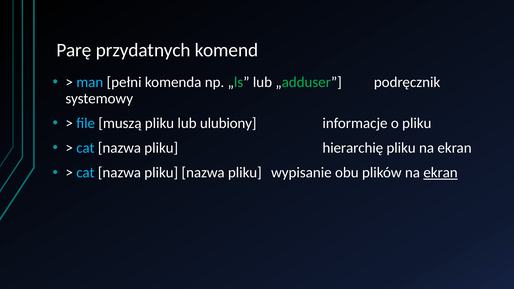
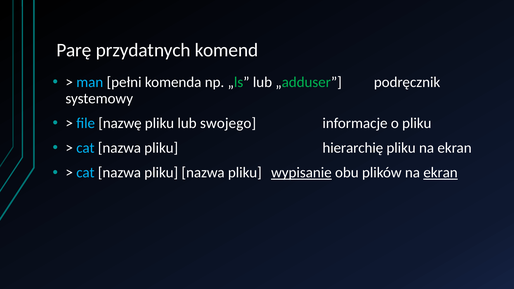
muszą: muszą -> nazwę (120, 123)
ulubiony: ulubiony -> swojego (228, 123)
wypisanie underline: none -> present (301, 173)
